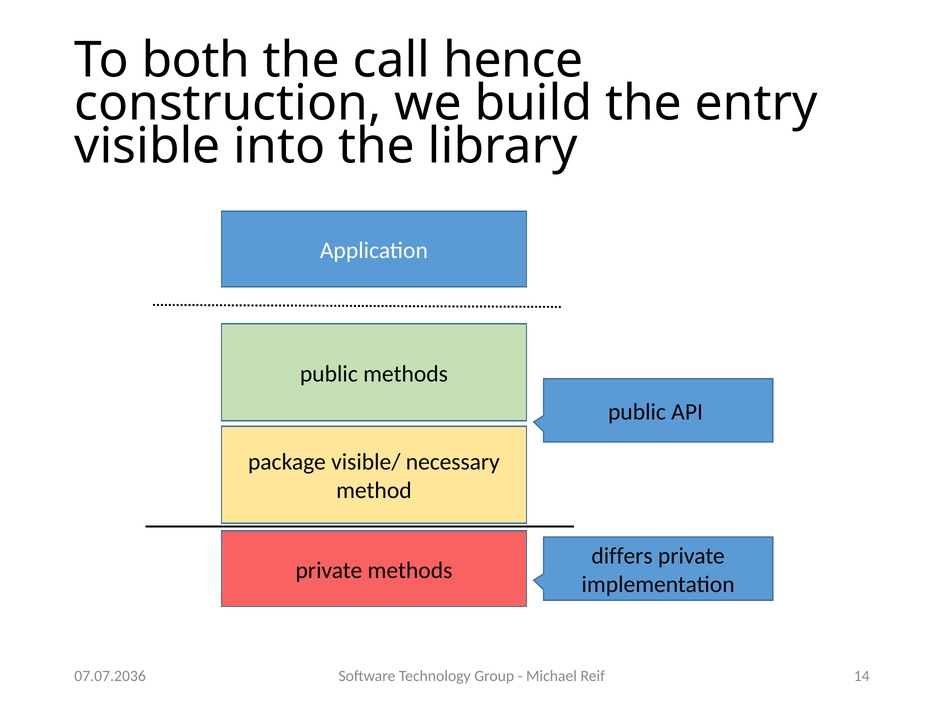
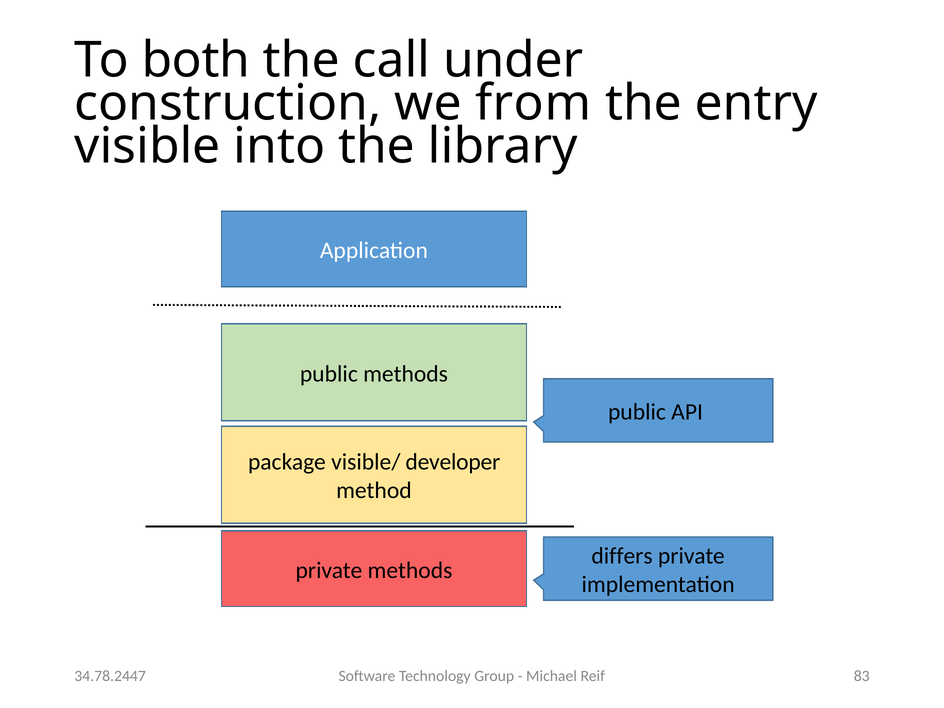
hence: hence -> under (513, 60)
build: build -> from (533, 103)
necessary: necessary -> developer (453, 462)
14: 14 -> 83 (862, 676)
07.07.2036: 07.07.2036 -> 34.78.2447 (110, 676)
